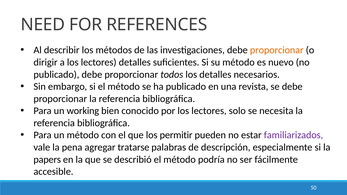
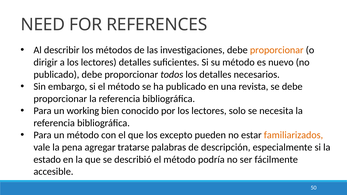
permitir: permitir -> excepto (176, 135)
familiarizados colour: purple -> orange (293, 135)
papers: papers -> estado (47, 160)
